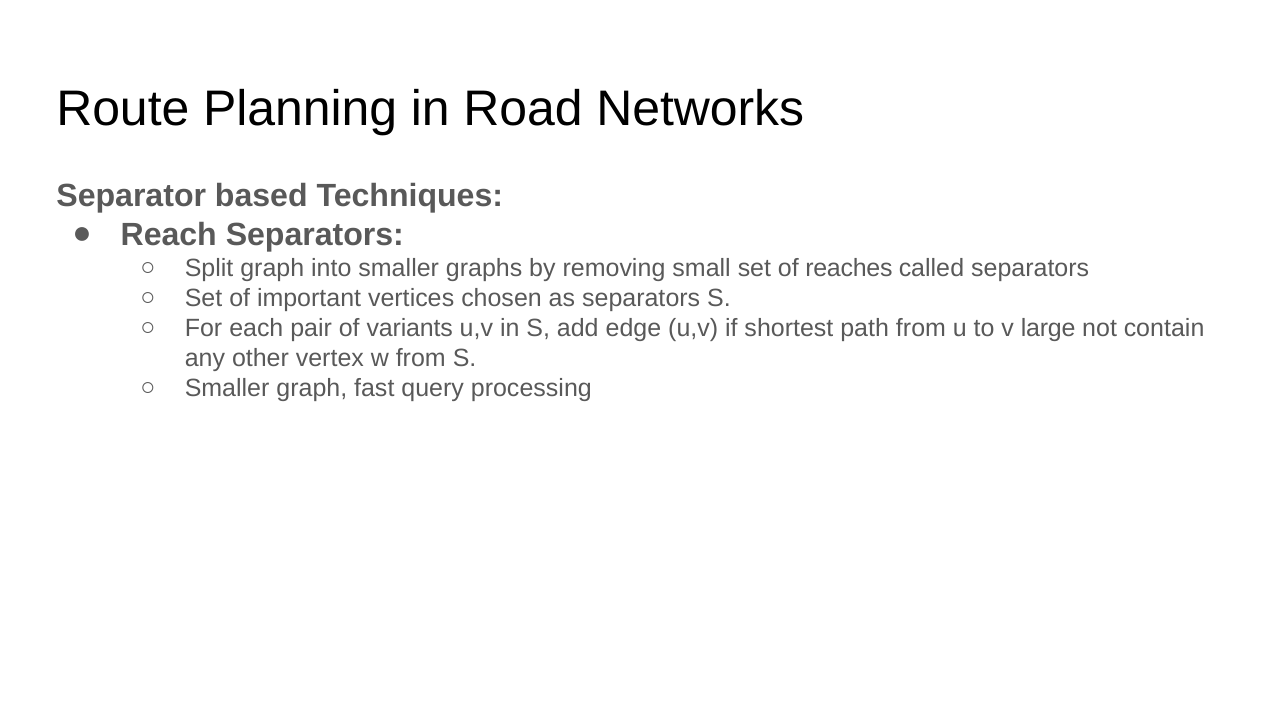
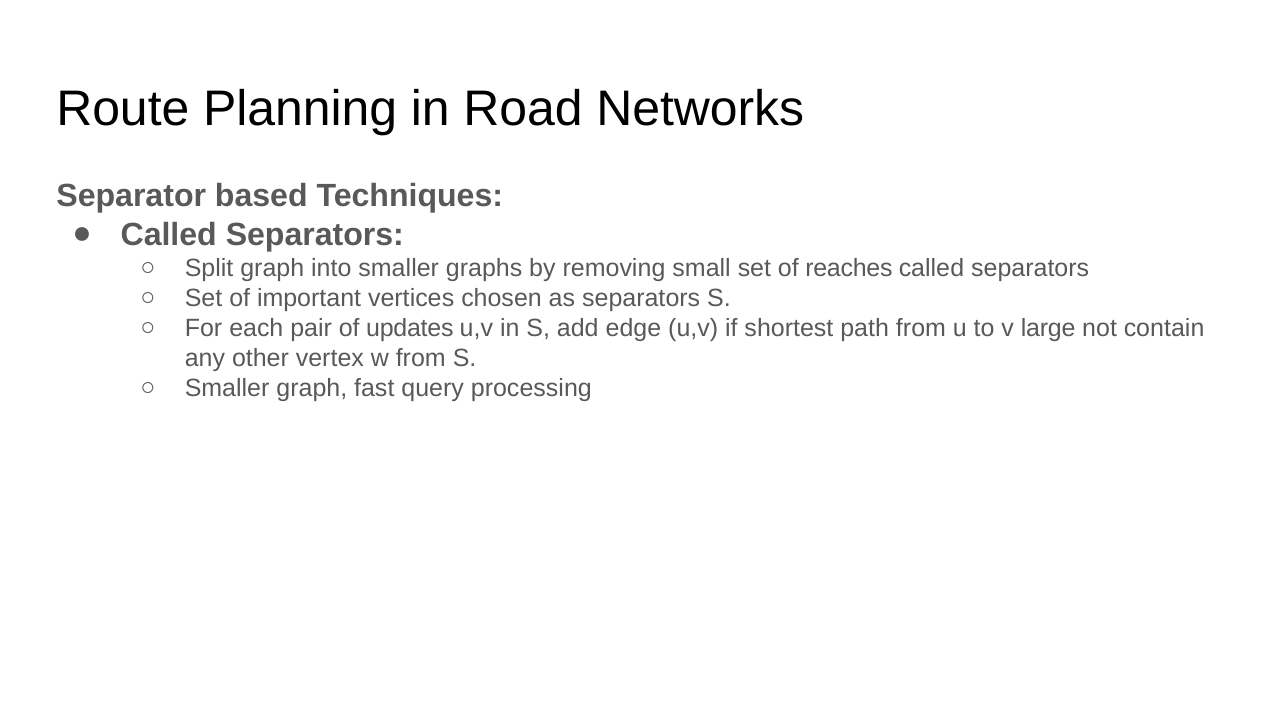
Reach: Reach -> Called (169, 235)
variants: variants -> updates (410, 328)
